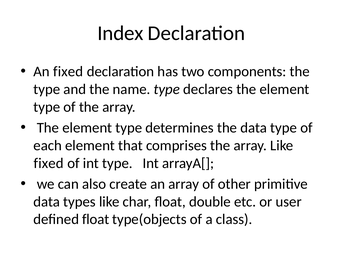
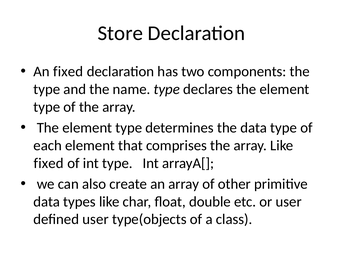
Index: Index -> Store (120, 33)
defined float: float -> user (96, 220)
